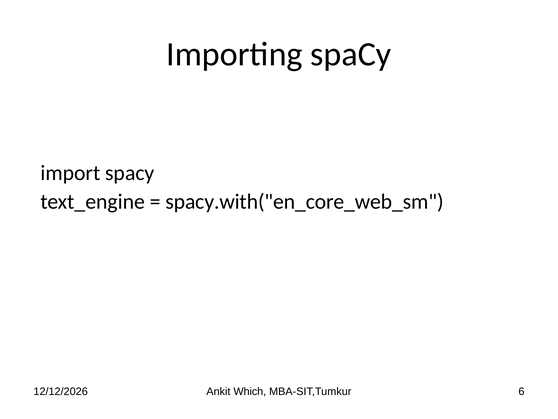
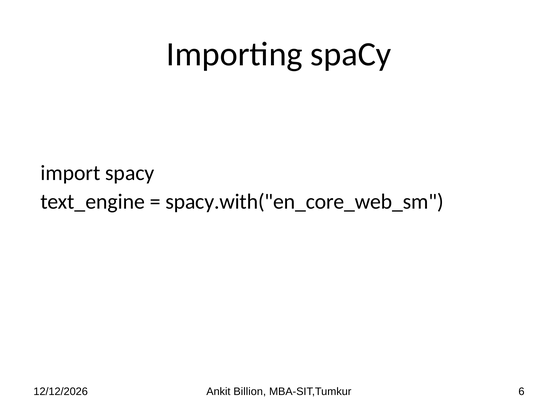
Which: Which -> Billion (250, 391)
